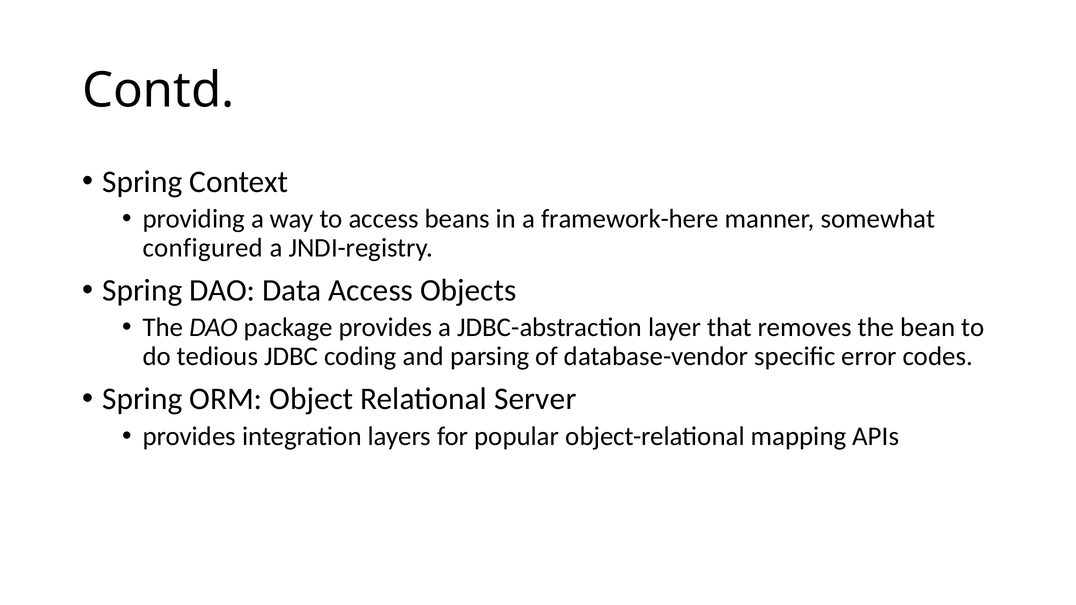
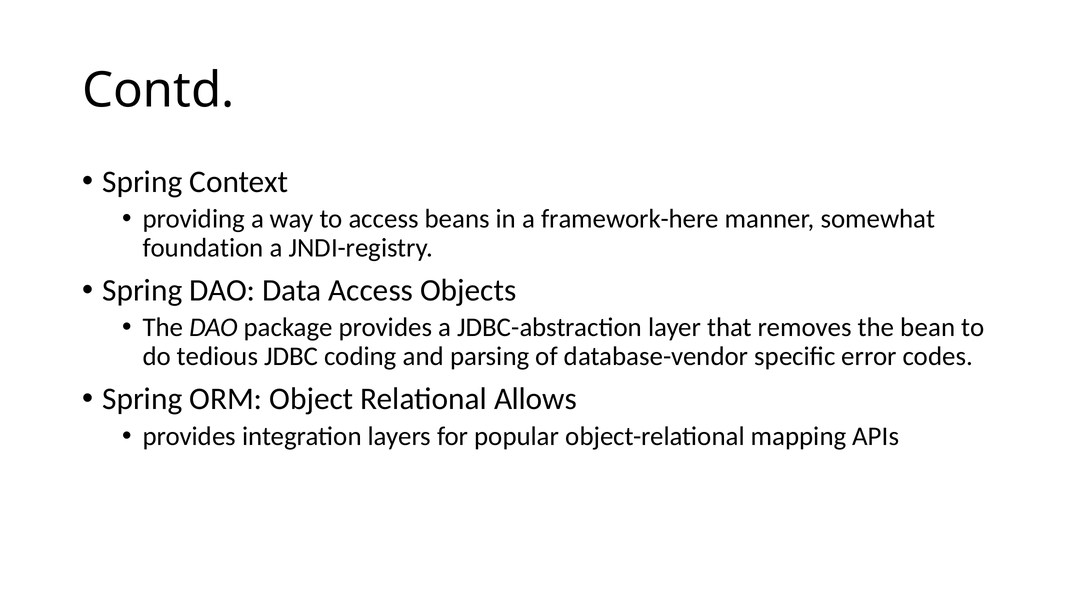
configured: configured -> foundation (203, 248)
Server: Server -> Allows (535, 399)
